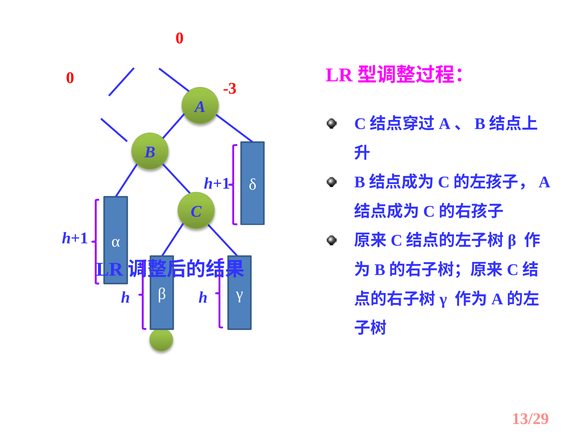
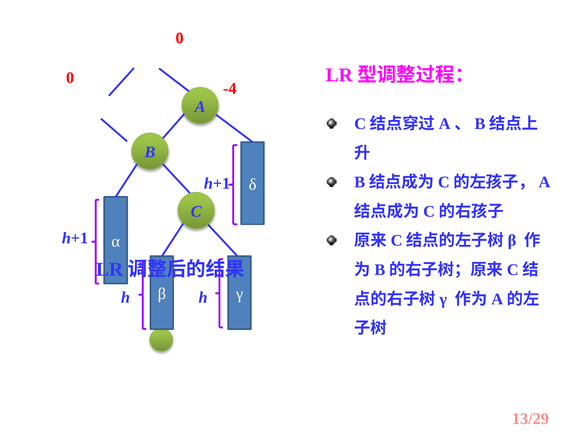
-3: -3 -> -4 (230, 88)
